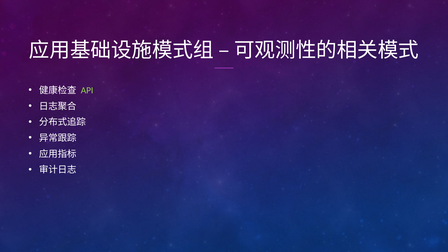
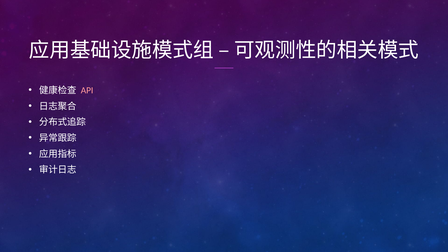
API colour: light green -> pink (87, 90)
